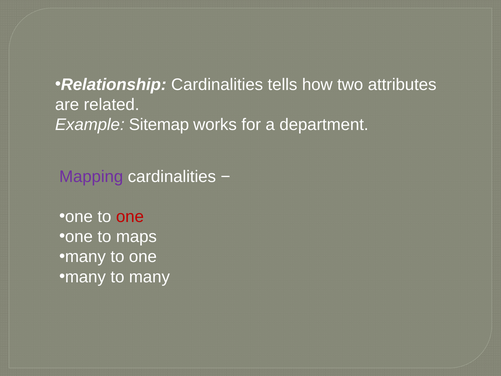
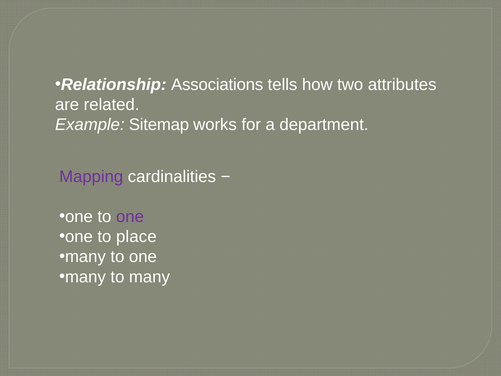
Relationship Cardinalities: Cardinalities -> Associations (217, 85)
one colour: red -> purple (130, 217)
maps: maps -> place (136, 237)
